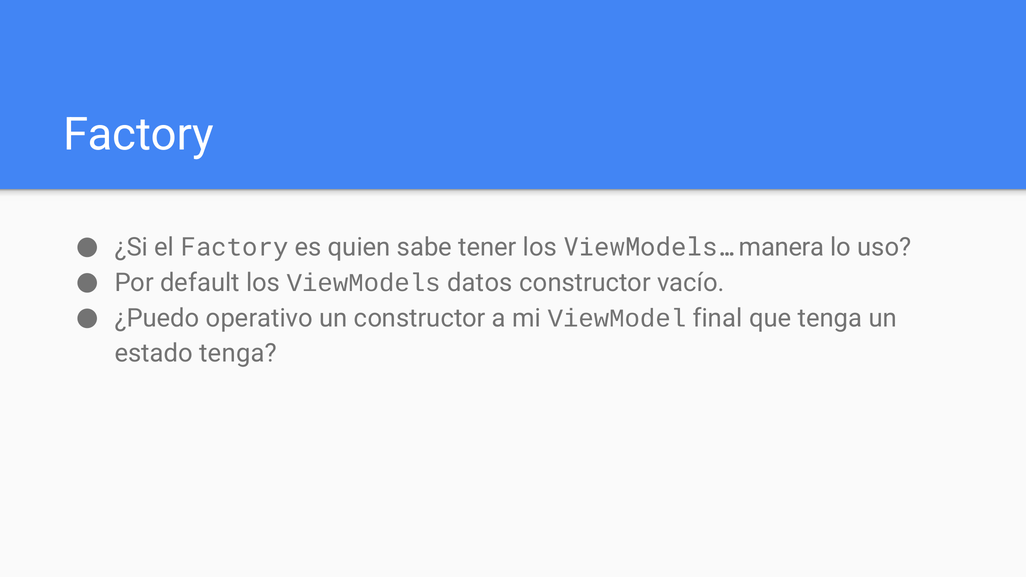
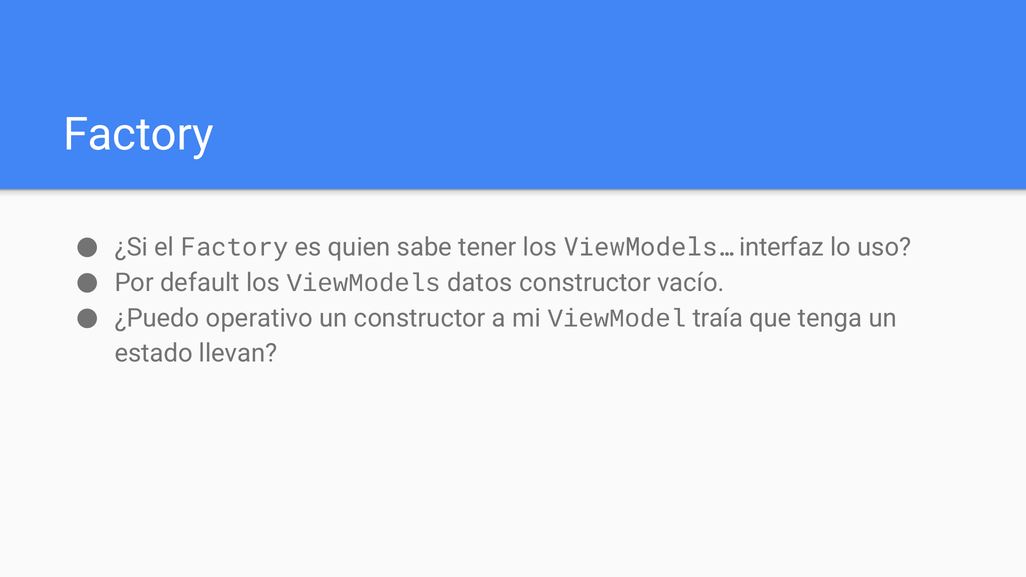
manera: manera -> interfaz (782, 247)
final: final -> traía (718, 318)
estado tenga: tenga -> llevan (238, 354)
